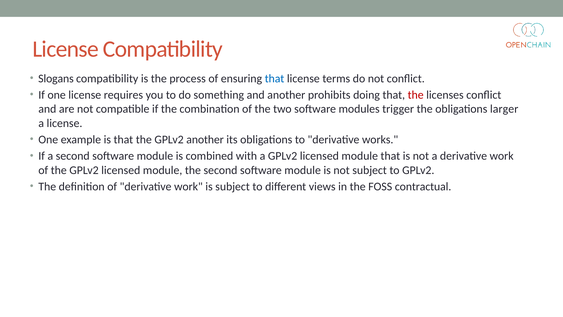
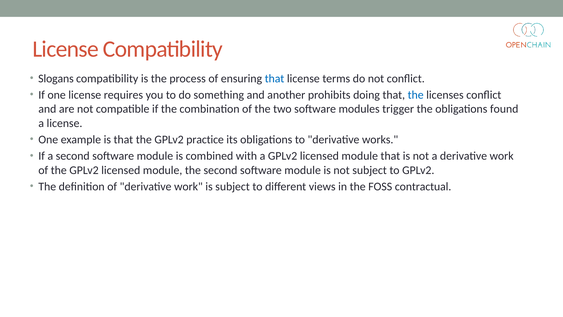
the colour: red -> blue (416, 95)
larger: larger -> found (504, 109)
GPLv2 another: another -> practice (205, 139)
